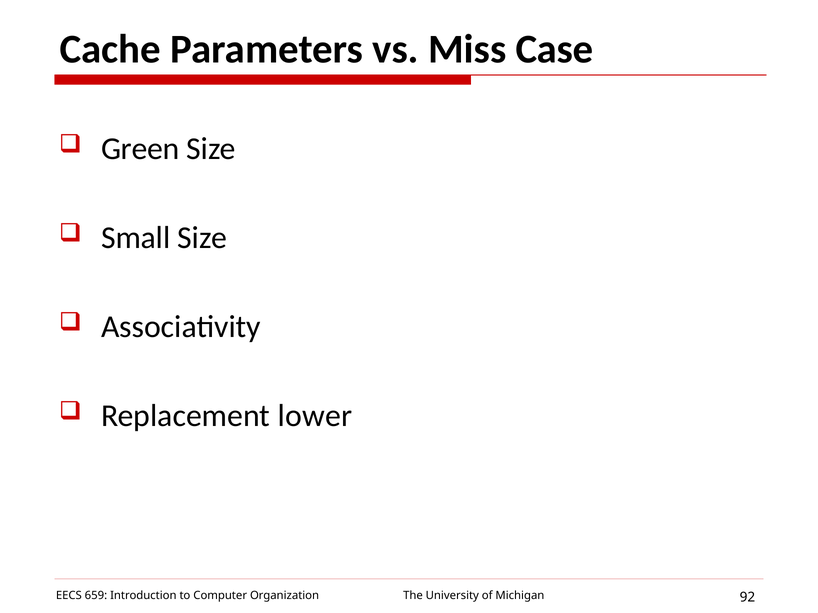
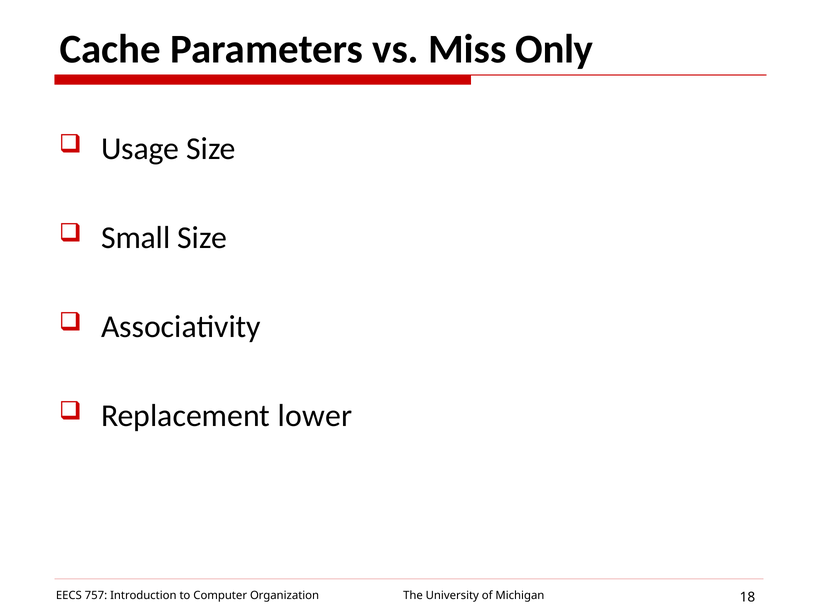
Case: Case -> Only (554, 49)
Green: Green -> Usage (140, 149)
659: 659 -> 757 (96, 596)
92: 92 -> 18 (747, 598)
